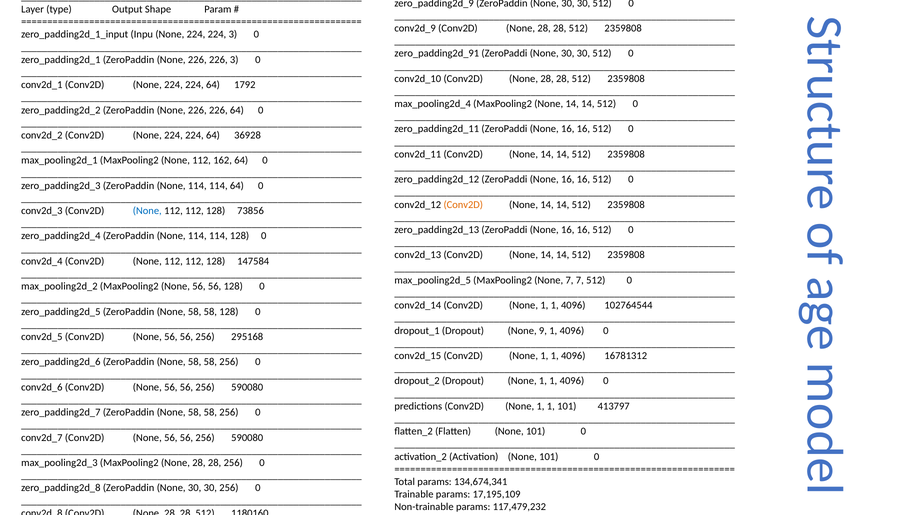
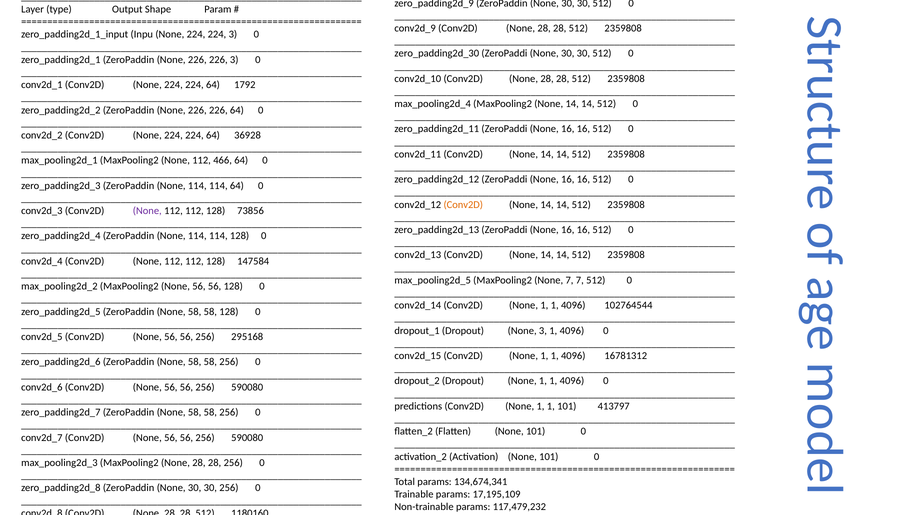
zero_padding2d_91: zero_padding2d_91 -> zero_padding2d_30 (437, 53)
162: 162 -> 466 (223, 161)
None colour: blue -> purple (147, 211)
None 9: 9 -> 3 (543, 331)
